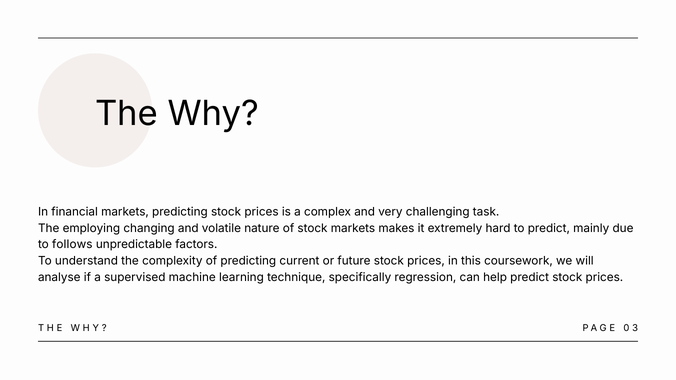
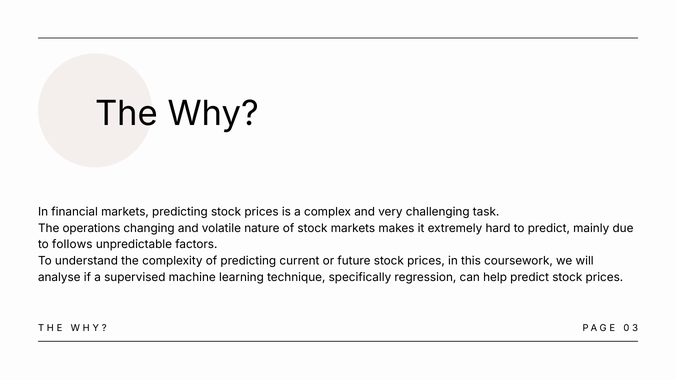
employing: employing -> operations (91, 228)
